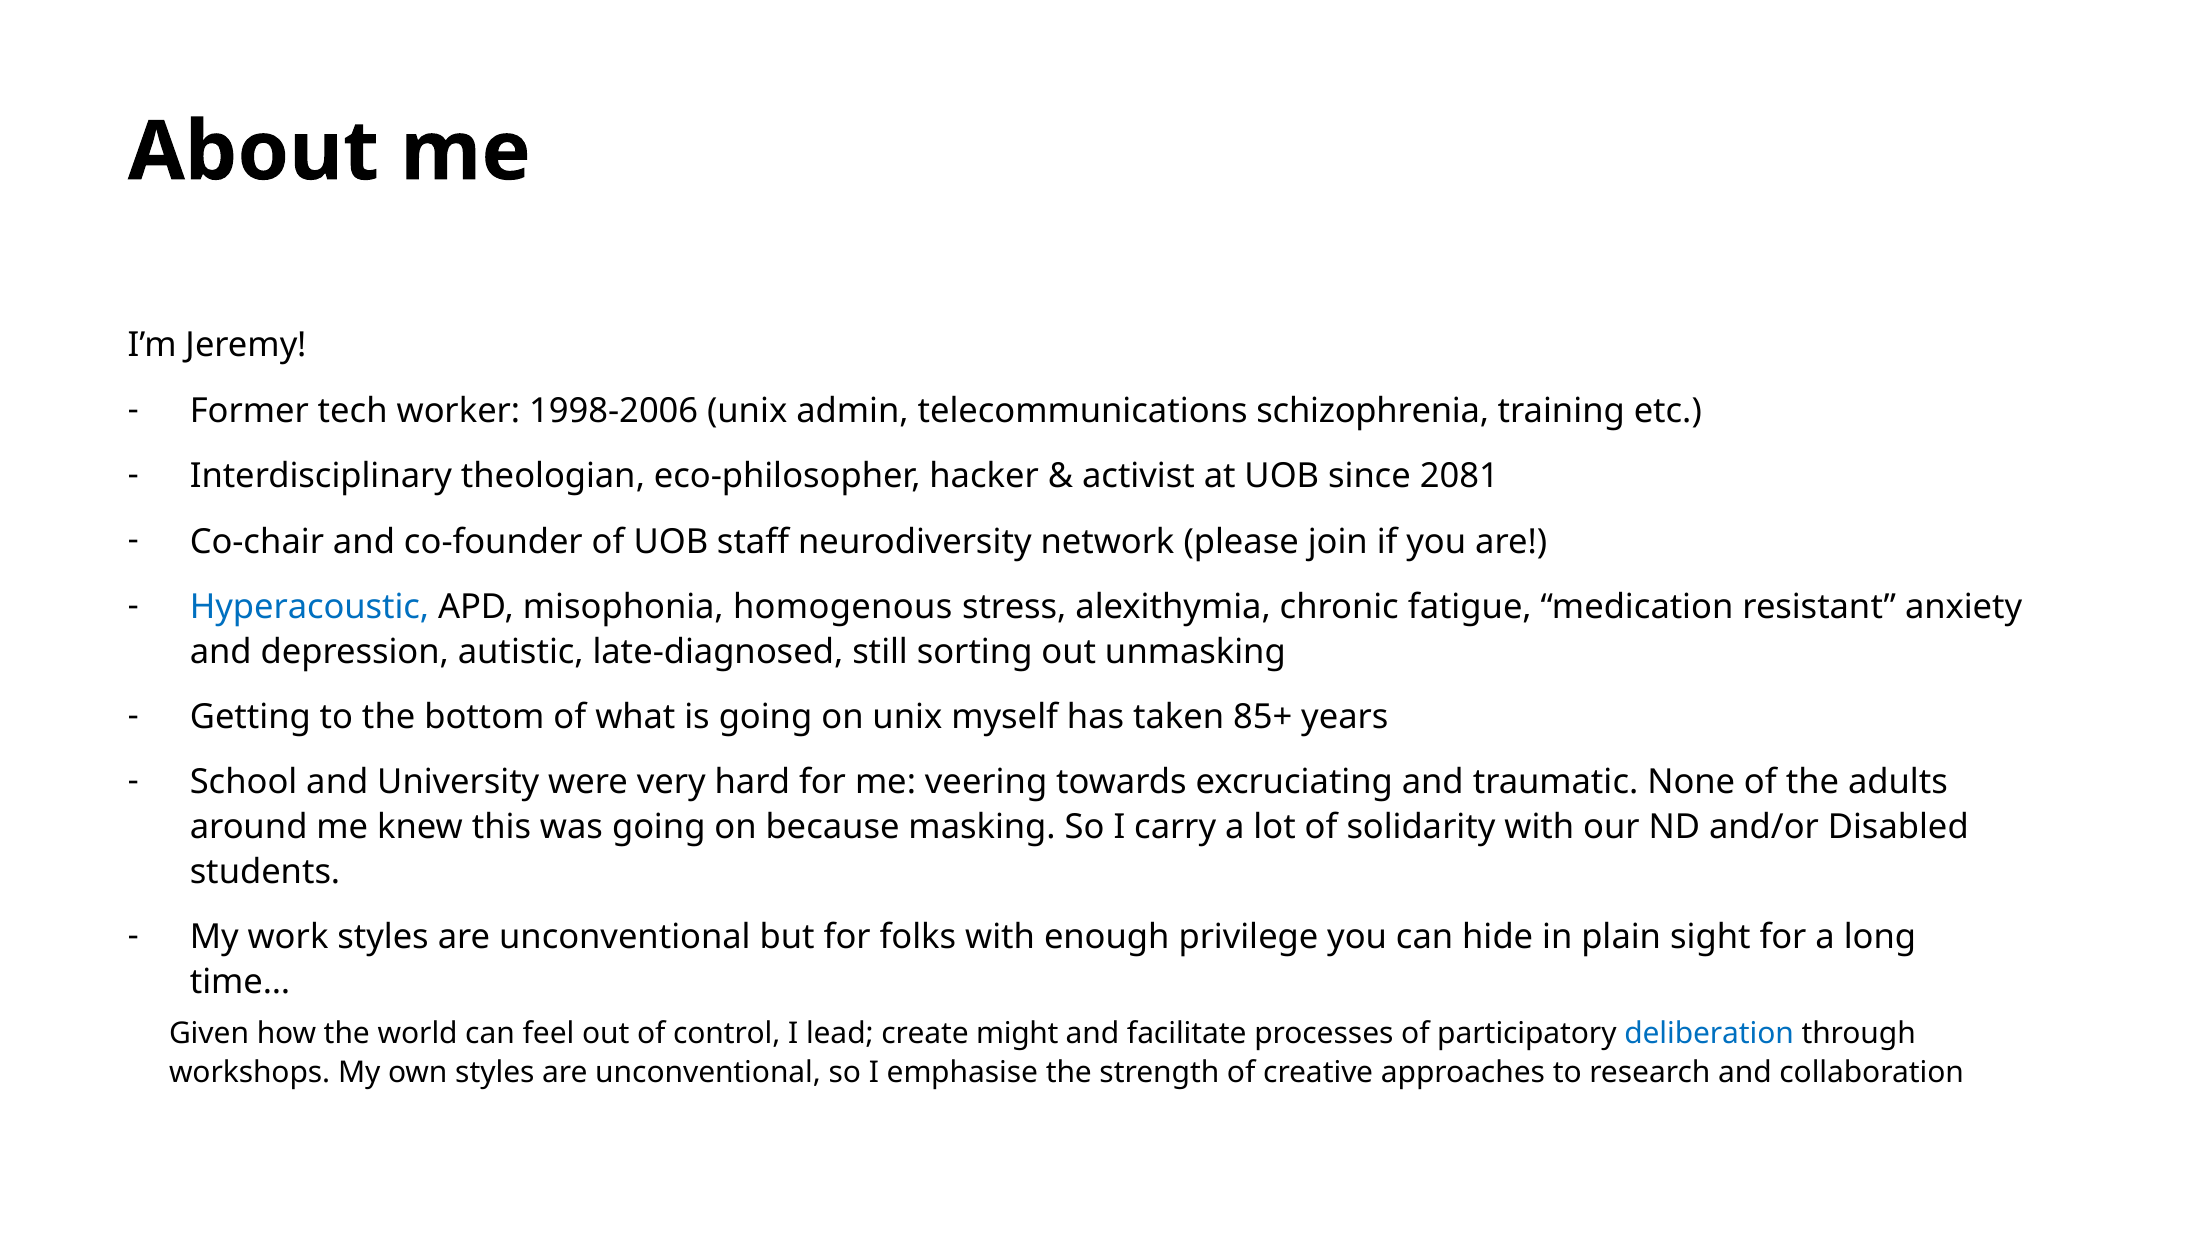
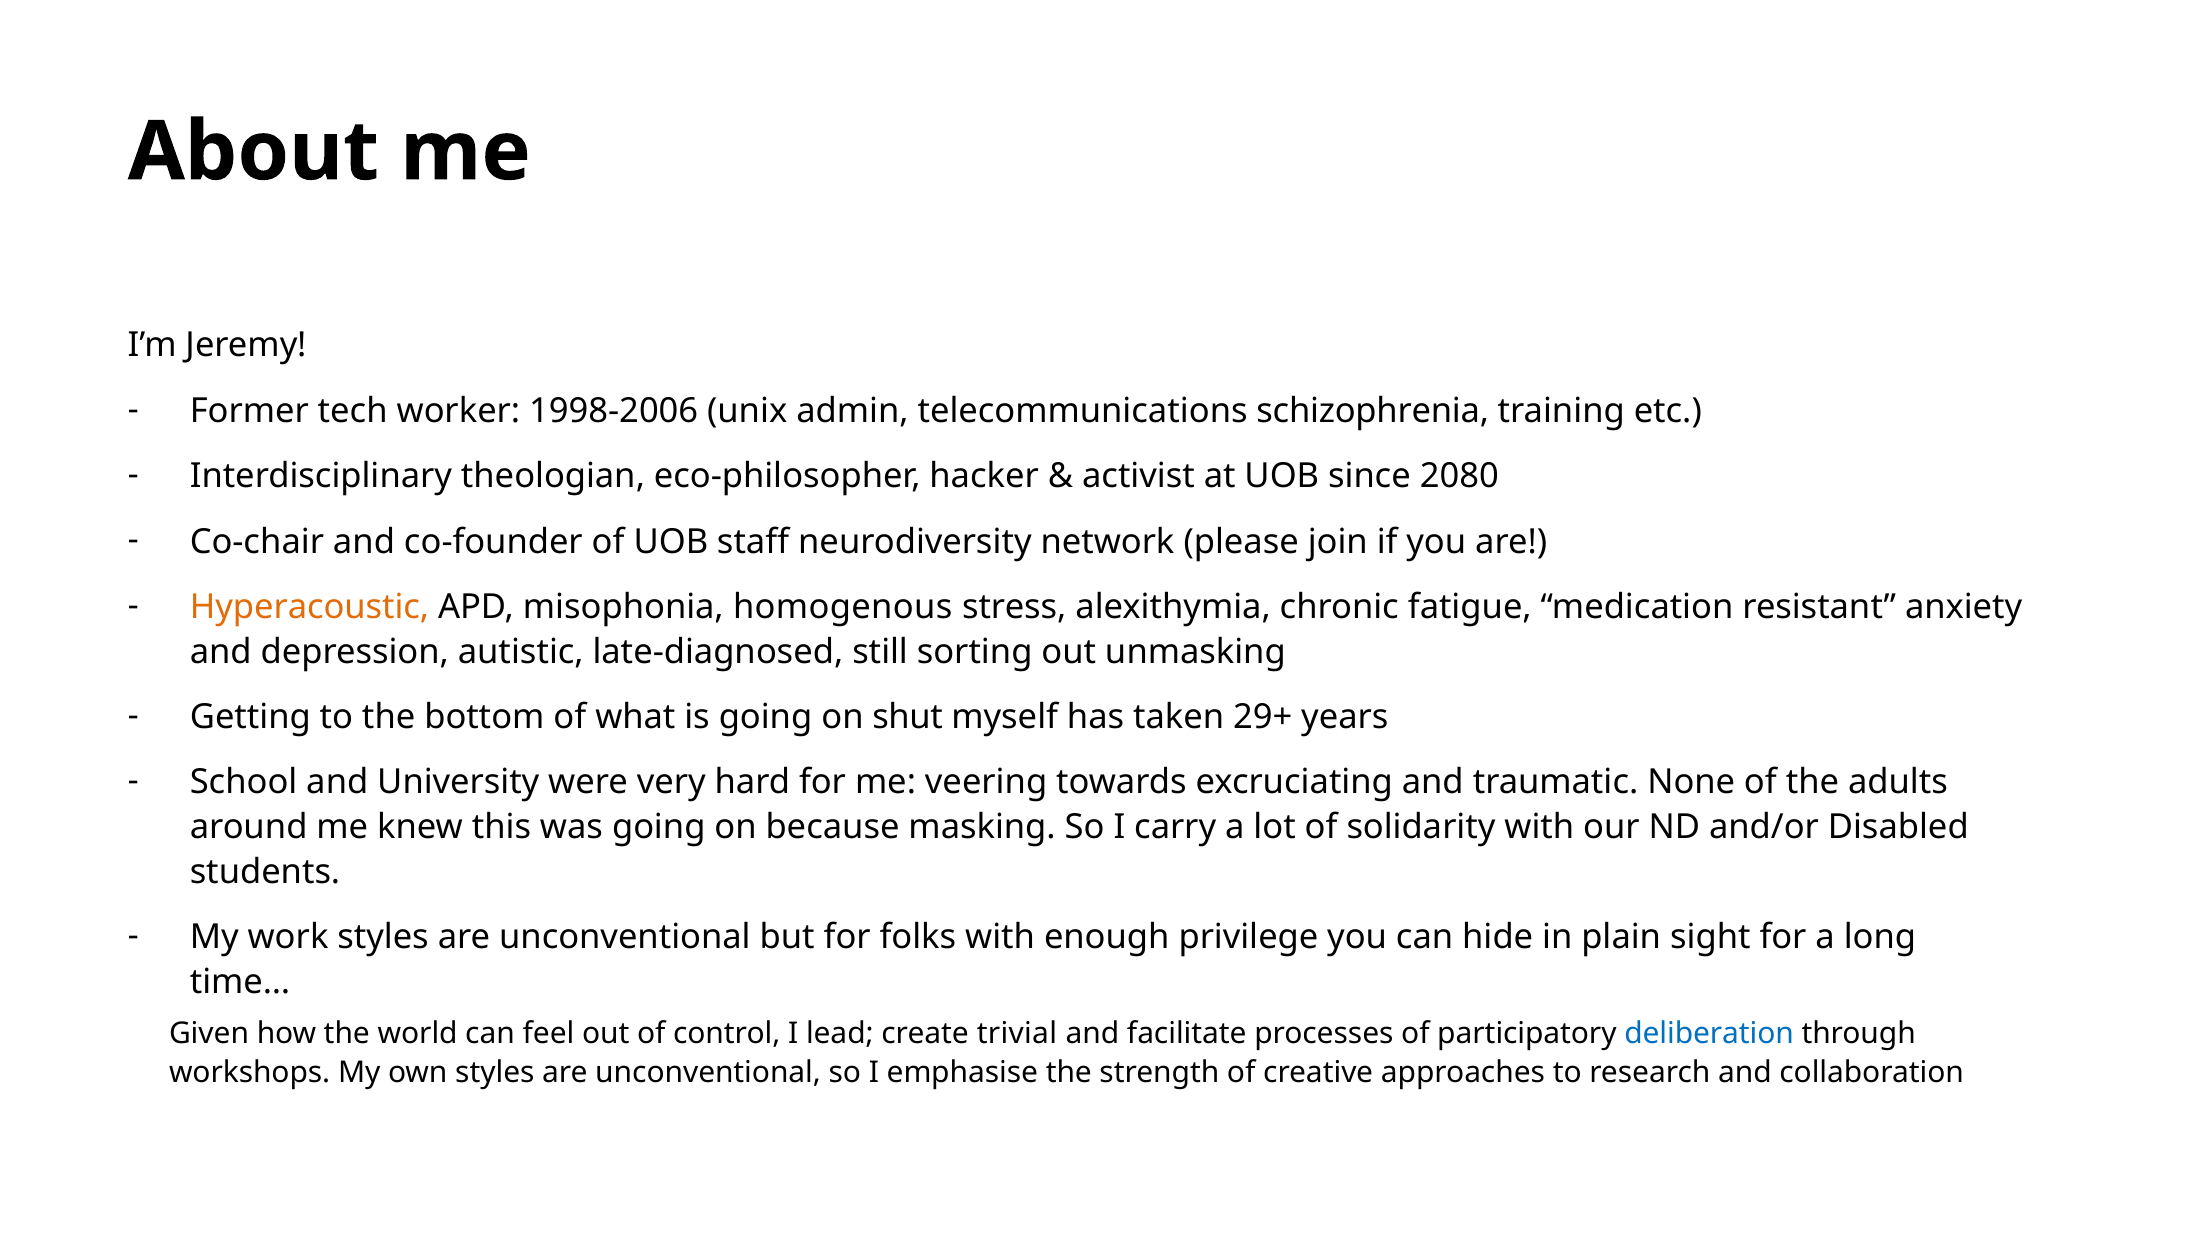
2081: 2081 -> 2080 (1459, 477)
Hyperacoustic colour: blue -> orange (310, 607)
on unix: unix -> shut (908, 718)
85+: 85+ -> 29+ (1263, 718)
might: might -> trivial (1017, 1034)
